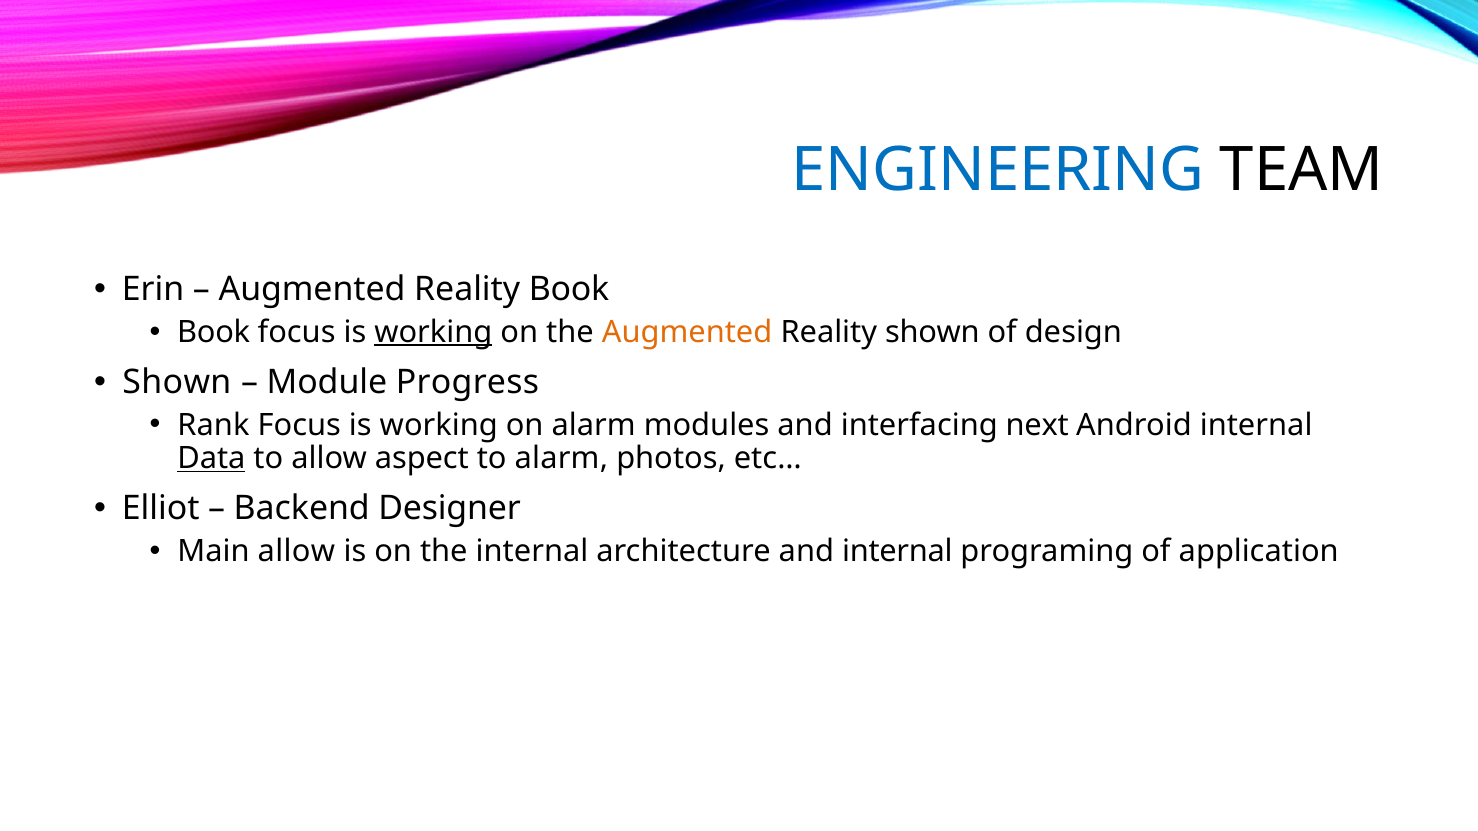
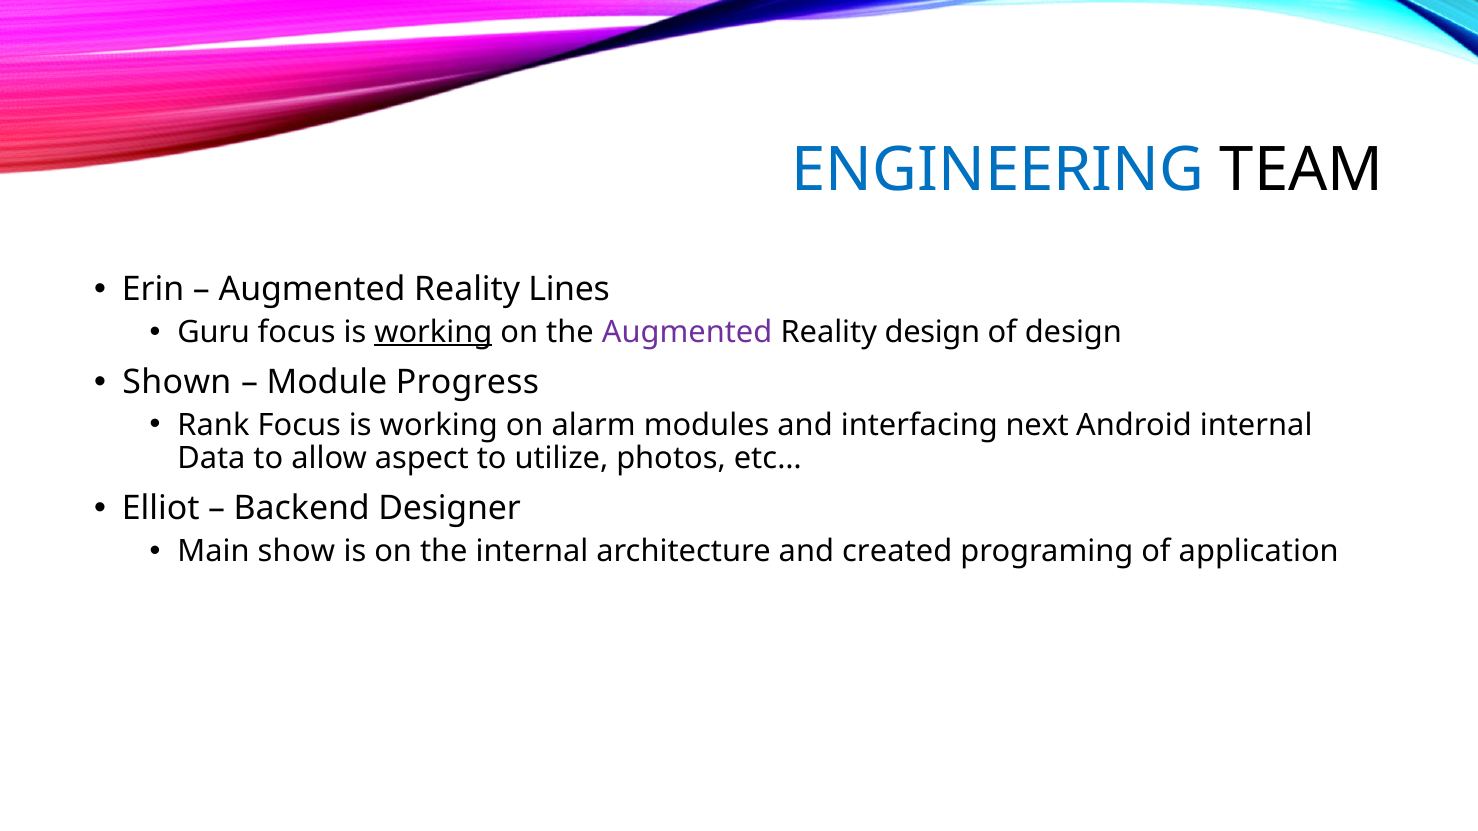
Reality Book: Book -> Lines (569, 290)
Book: Book -> Guru (214, 332)
Augmented colour: orange -> purple (687, 332)
Reality shown: shown -> design (932, 332)
Data underline: present -> none (211, 458)
to alarm: alarm -> utilize (561, 458)
Main allow: allow -> show (296, 551)
and internal: internal -> created (897, 551)
